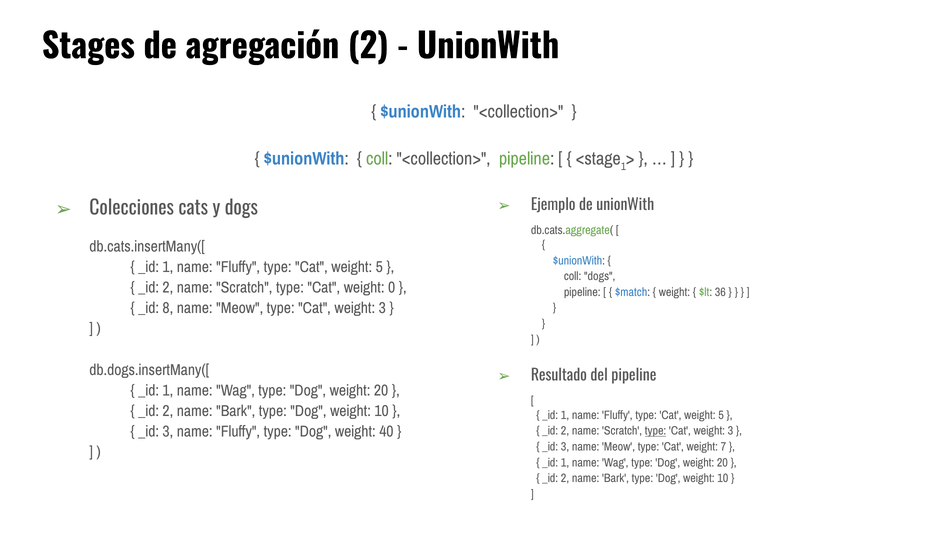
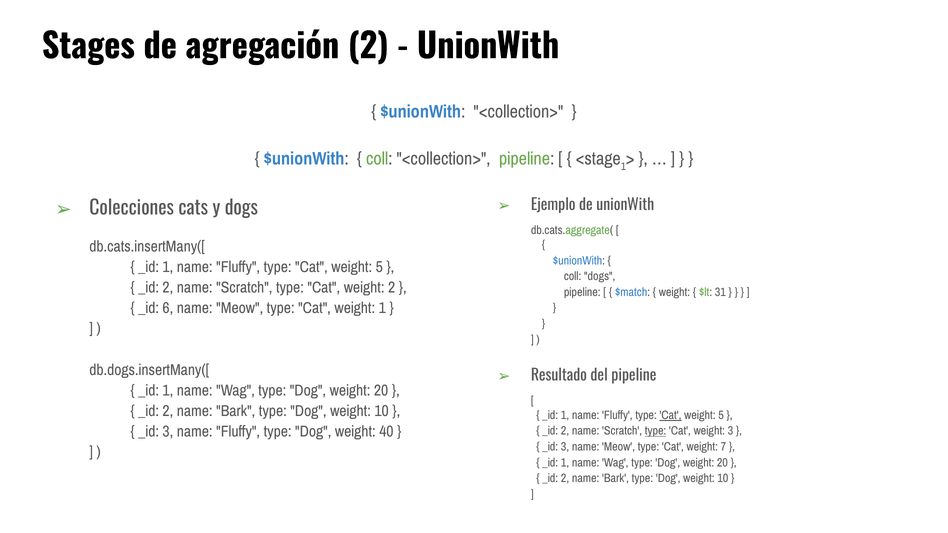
weight 0: 0 -> 2 (392, 287)
36: 36 -> 31 (720, 292)
8: 8 -> 6 (168, 308)
3: 3 -> 1 (382, 308)
Cat underline: none -> present (670, 415)
